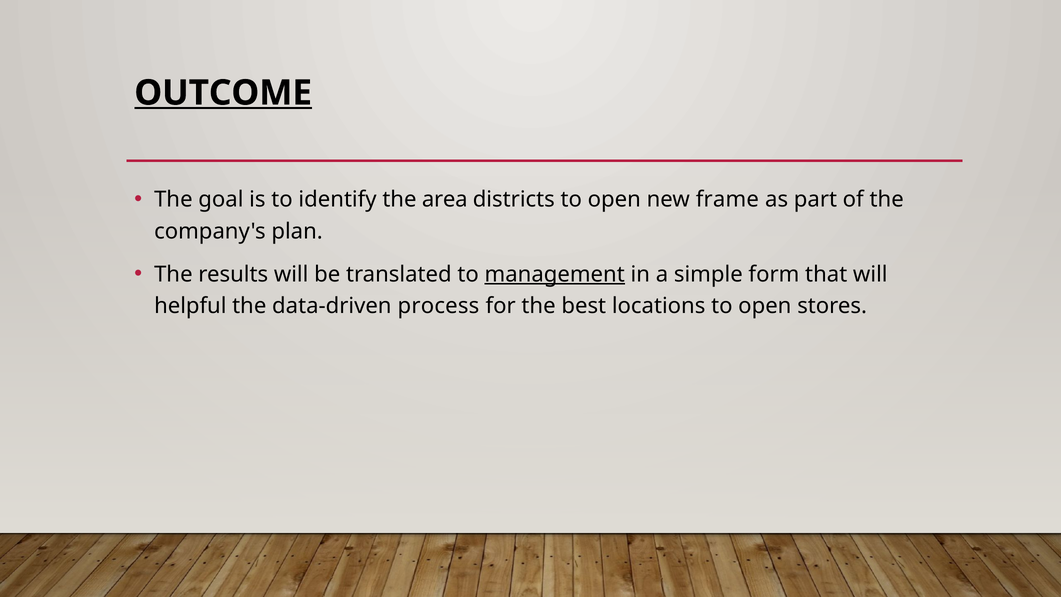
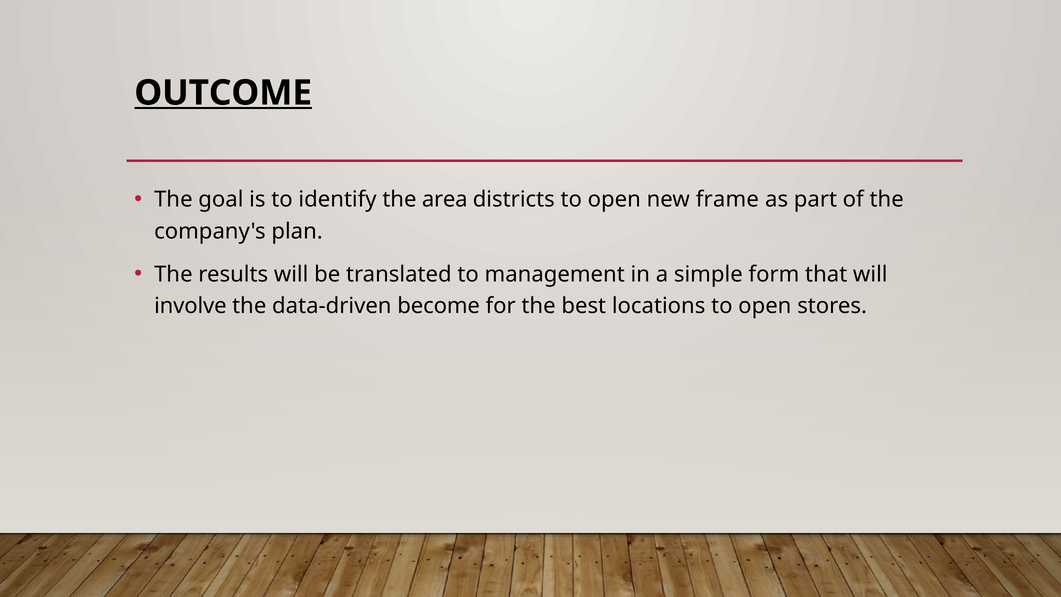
management underline: present -> none (555, 274)
helpful: helpful -> involve (190, 306)
process: process -> become (439, 306)
